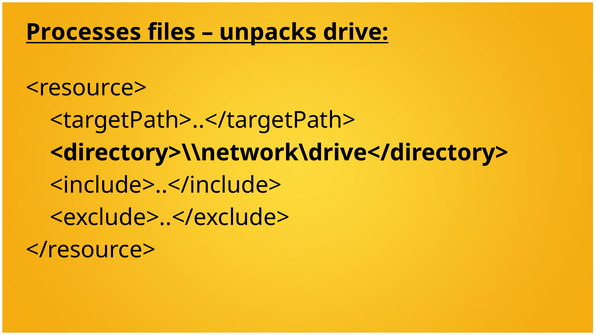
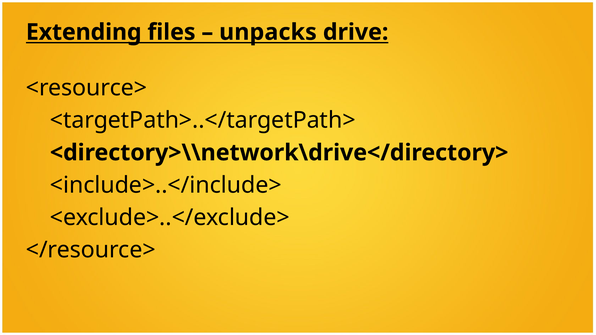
Processes: Processes -> Extending (84, 32)
